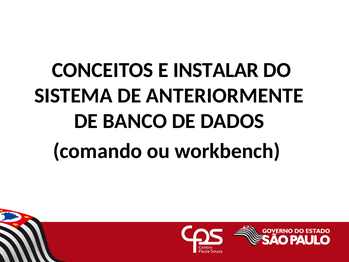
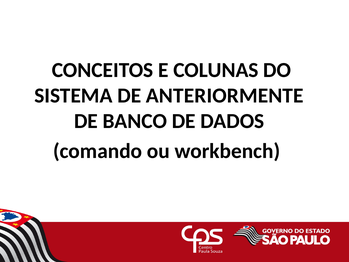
INSTALAR: INSTALAR -> COLUNAS (216, 70)
